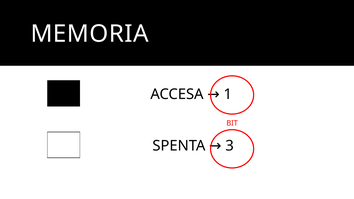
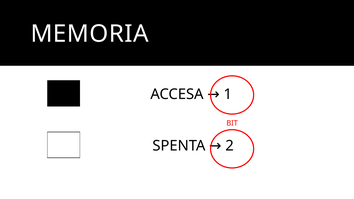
3: 3 -> 2 (230, 146)
